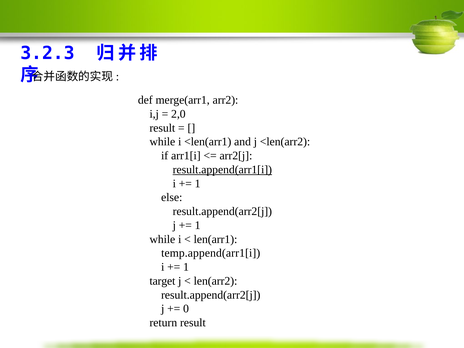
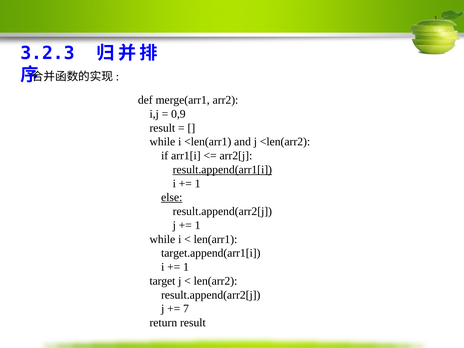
2,0: 2,0 -> 0,9 (178, 114)
else underline: none -> present (172, 197)
temp.append(arr1[i: temp.append(arr1[i -> target.append(arr1[i (211, 253)
0: 0 -> 7 (186, 309)
